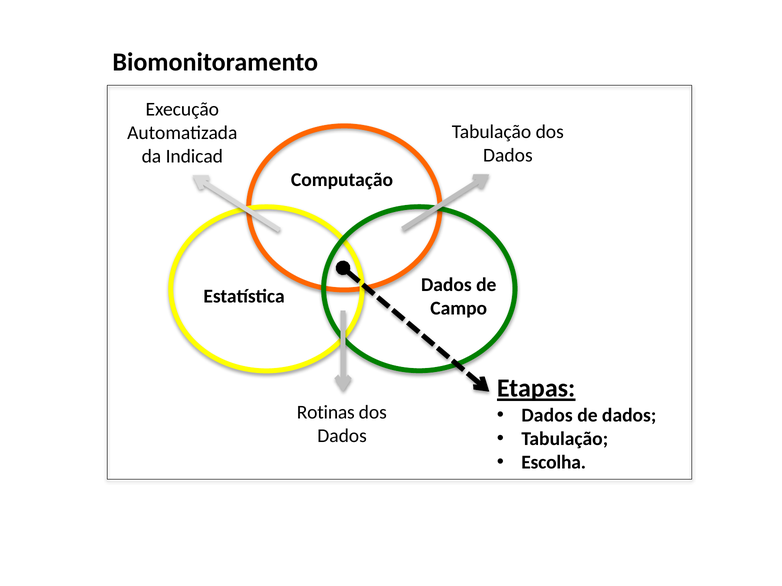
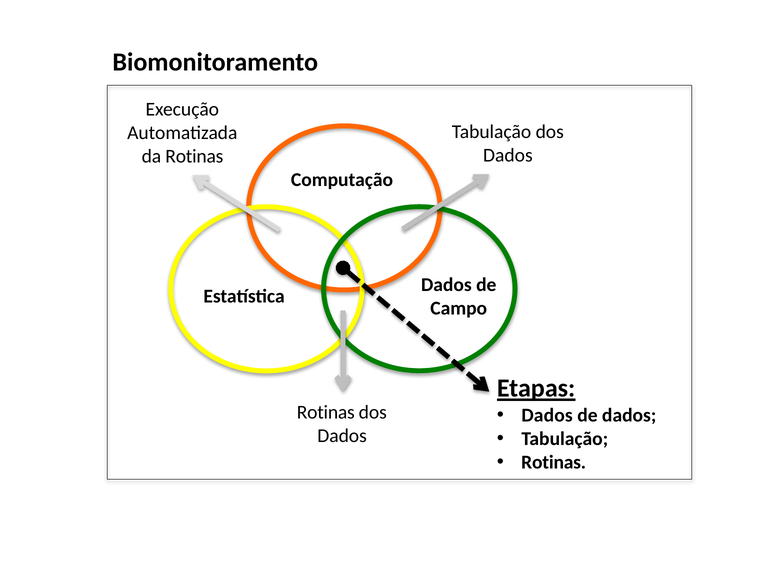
da Indicad: Indicad -> Rotinas (194, 156)
Escolha: Escolha -> Rotinas (554, 463)
